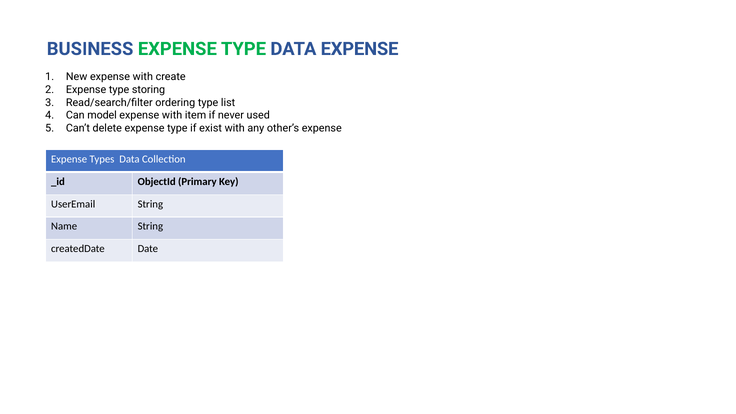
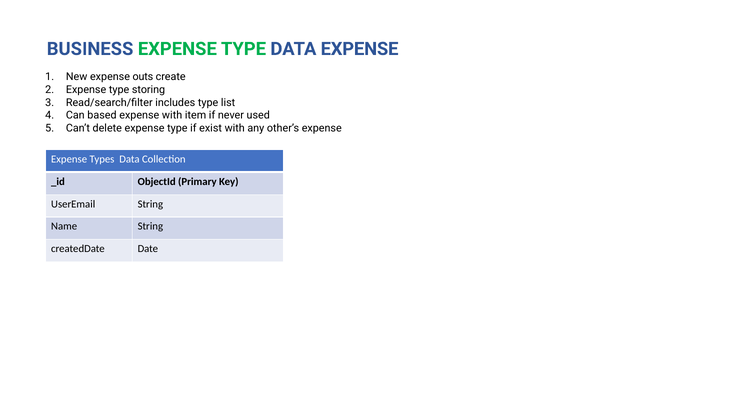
New expense with: with -> outs (143, 77)
ordering: ordering -> includes (175, 102)
model: model -> based (102, 115)
